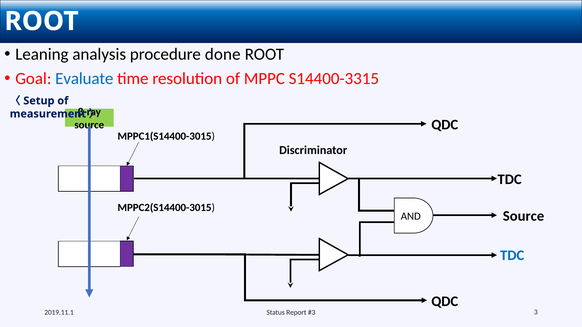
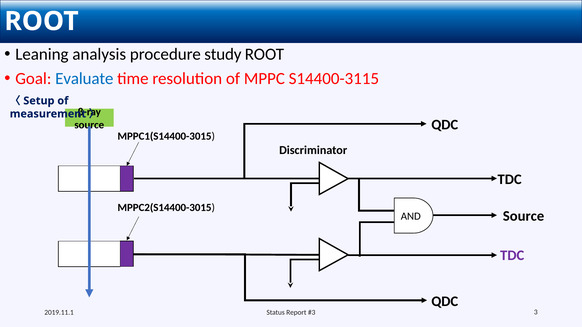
done: done -> study (223, 54)
S14400-3315: S14400-3315 -> S14400-3115 (334, 79)
TDC colour: blue -> purple (512, 256)
